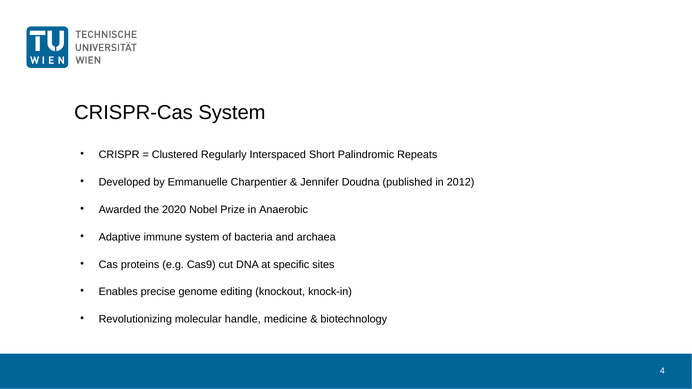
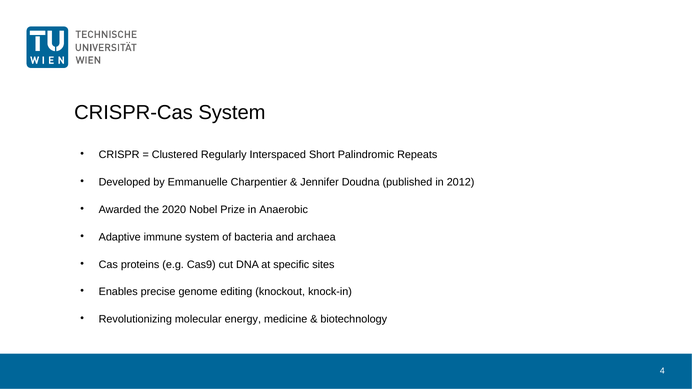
handle: handle -> energy (243, 320)
